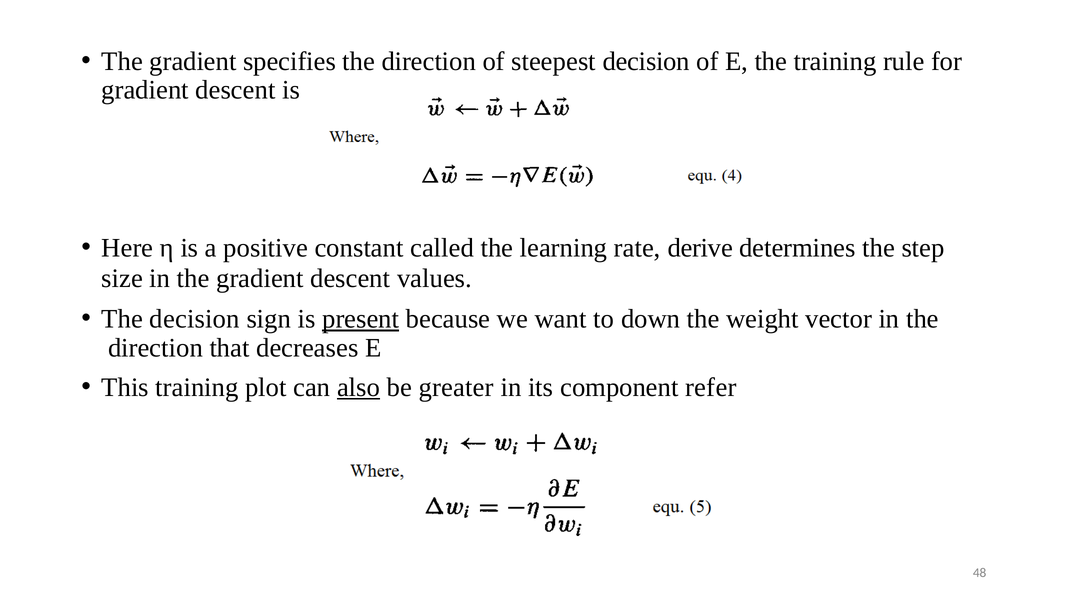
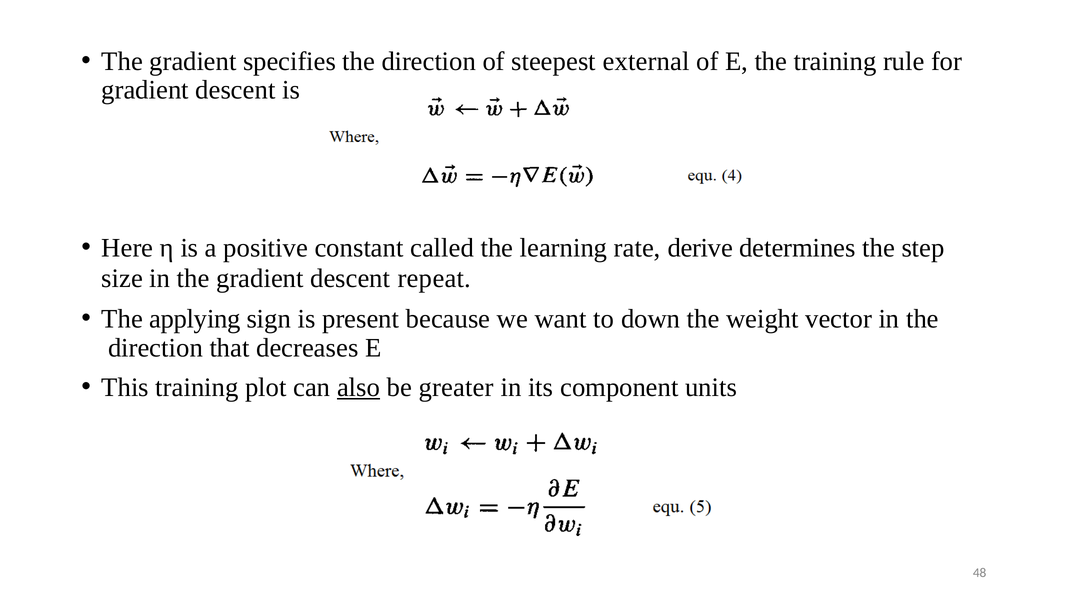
steepest decision: decision -> external (646, 61)
values: values -> repeat (434, 278)
The decision: decision -> applying (195, 319)
present underline: present -> none (361, 319)
refer: refer -> units (711, 387)
